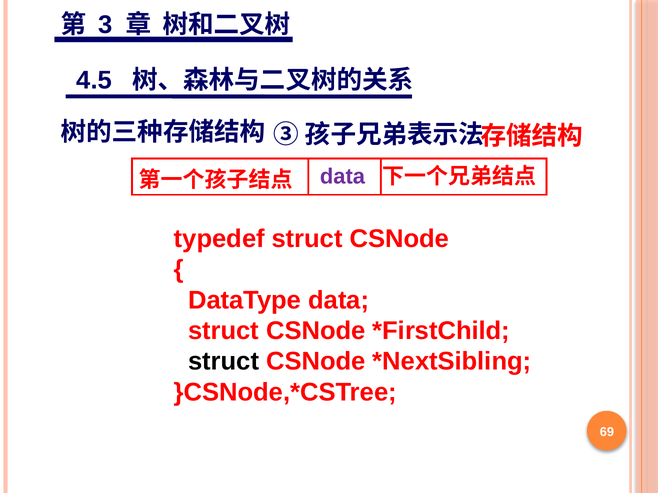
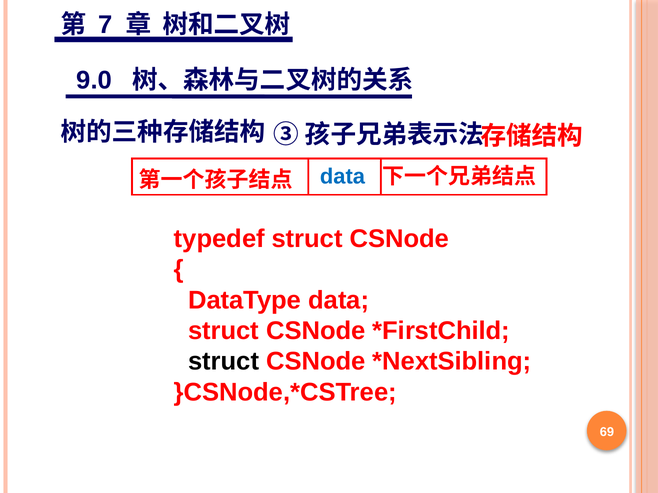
3: 3 -> 7 (105, 25)
4.5: 4.5 -> 9.0 (94, 81)
data colour: purple -> blue (342, 177)
